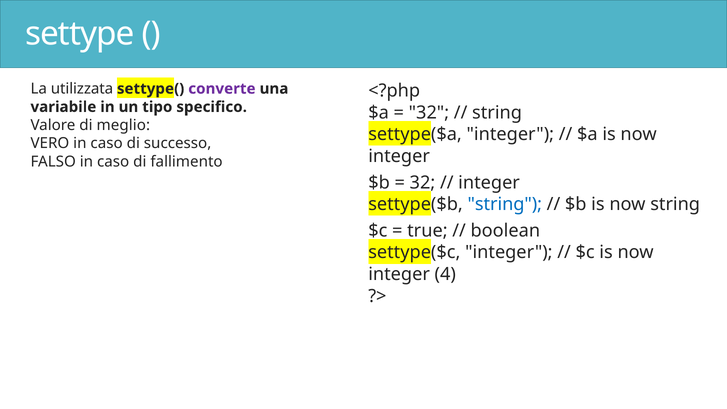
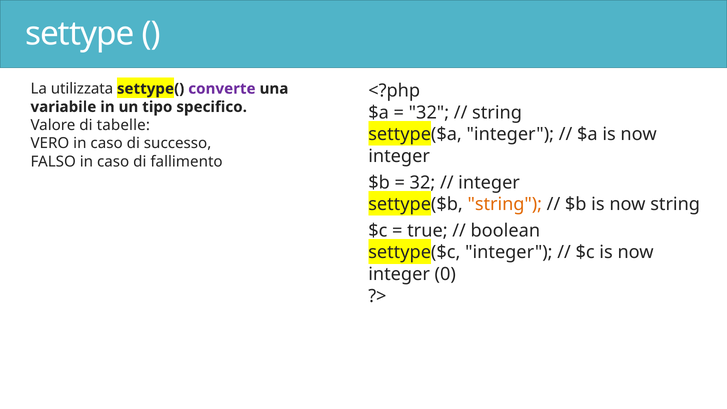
meglio: meglio -> tabelle (123, 125)
string colour: blue -> orange (505, 204)
4: 4 -> 0 (445, 274)
